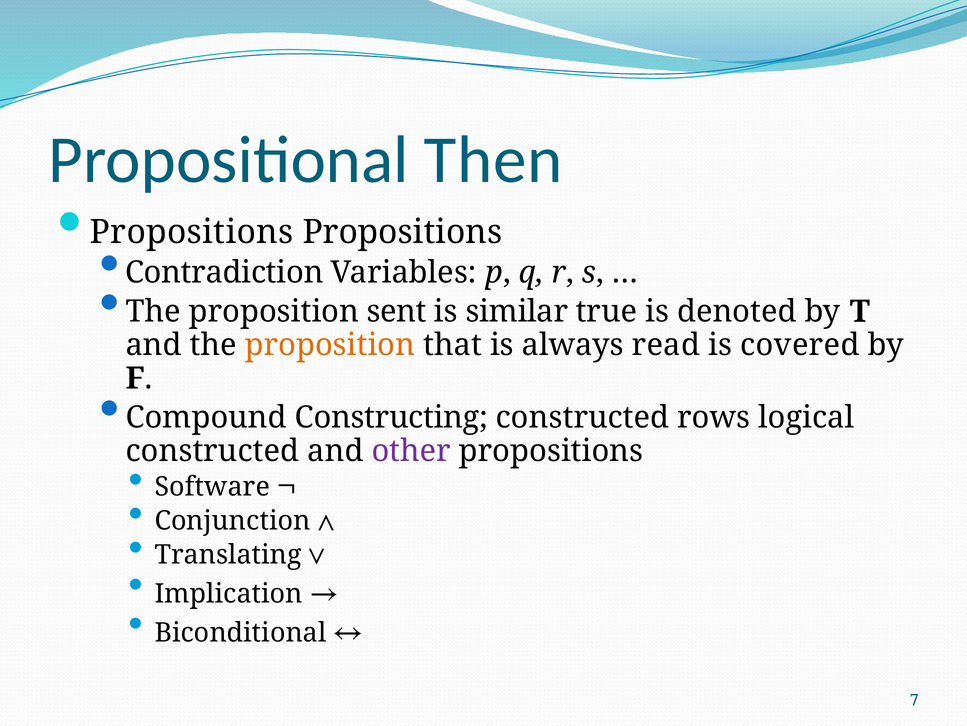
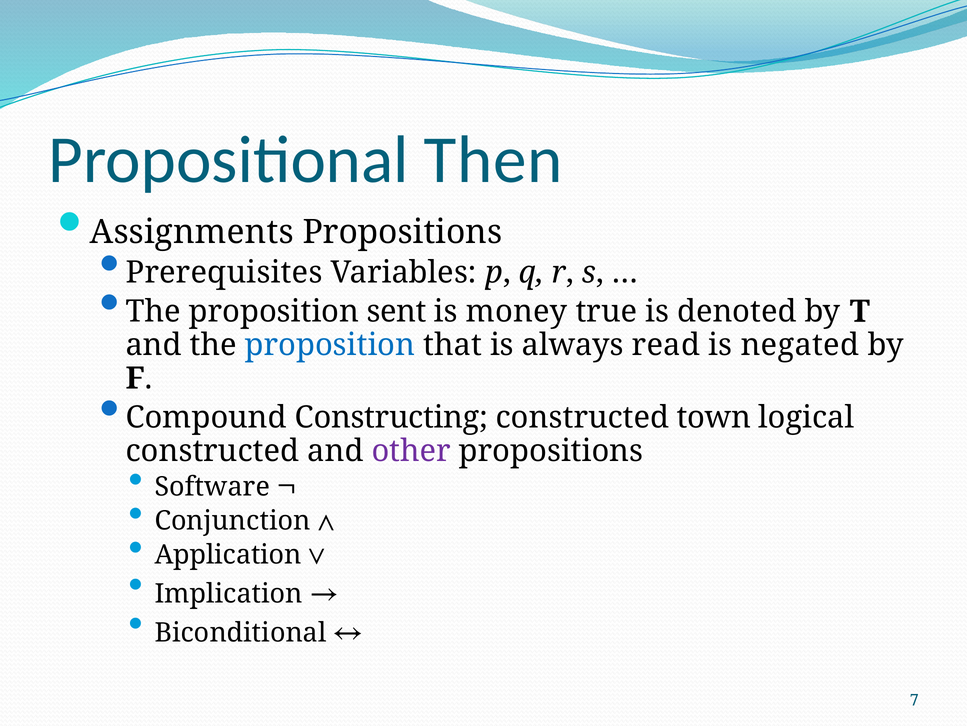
Propositions: Propositions -> Assignments (192, 232)
Contradiction: Contradiction -> Prerequisites (224, 272)
similar: similar -> money (517, 311)
proposition colour: orange -> blue (330, 345)
covered: covered -> negated (800, 345)
rows: rows -> town (714, 417)
Translating: Translating -> Application (228, 554)
